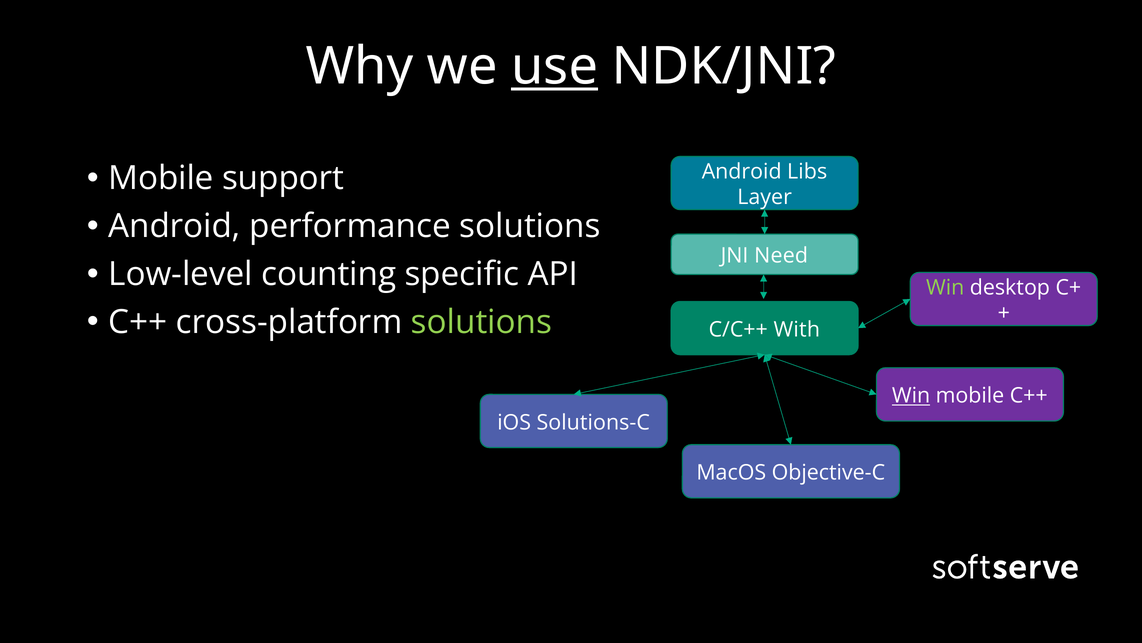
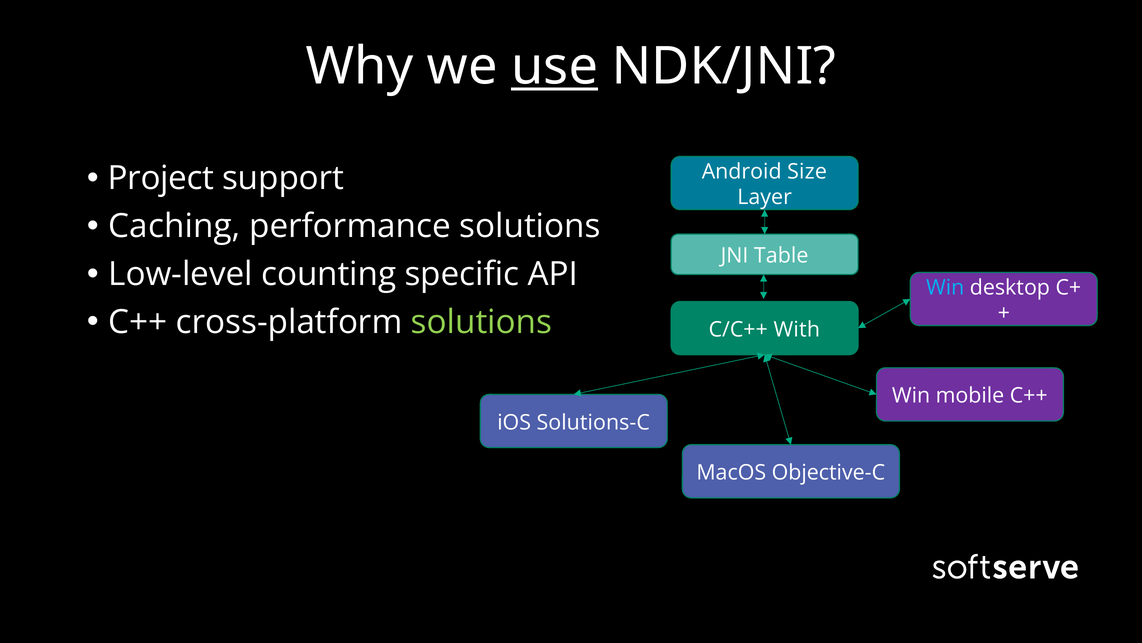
Mobile: Mobile -> Project (161, 178)
Libs: Libs -> Size (807, 171)
Android: Android -> Caching (174, 226)
Need: Need -> Table (781, 256)
Win colour: light green -> light blue (945, 287)
Win underline: present -> none (911, 395)
